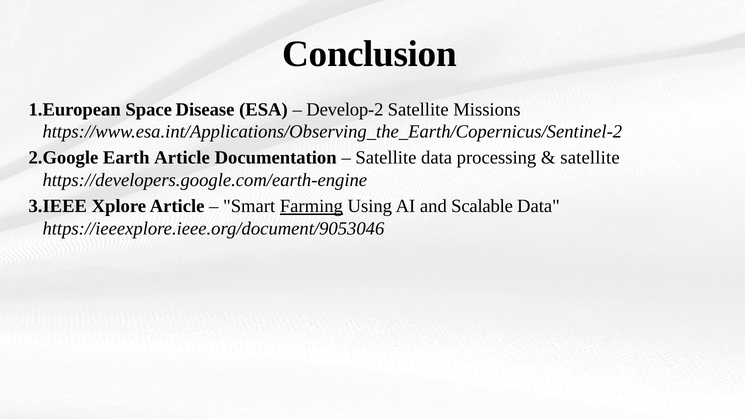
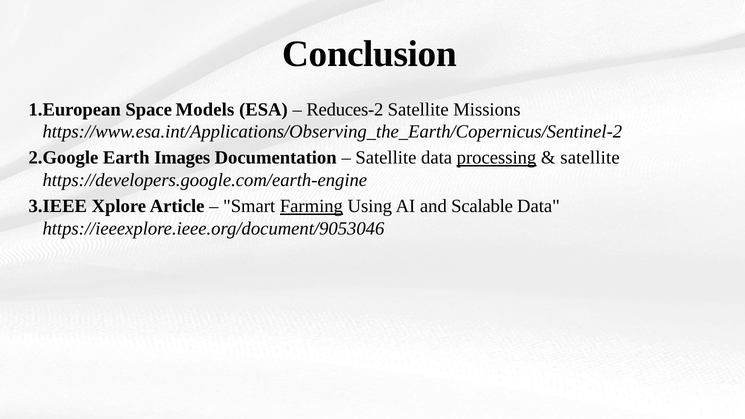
Disease: Disease -> Models (205, 109)
Develop-2: Develop-2 -> Reduces-2 (345, 109)
Earth Article: Article -> Images (182, 158)
processing underline: none -> present (496, 158)
